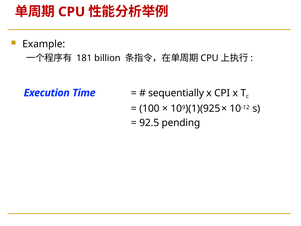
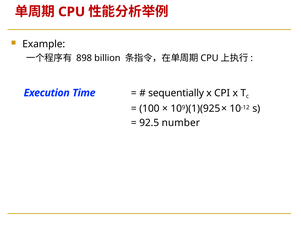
181: 181 -> 898 (84, 58)
pending: pending -> number (181, 123)
